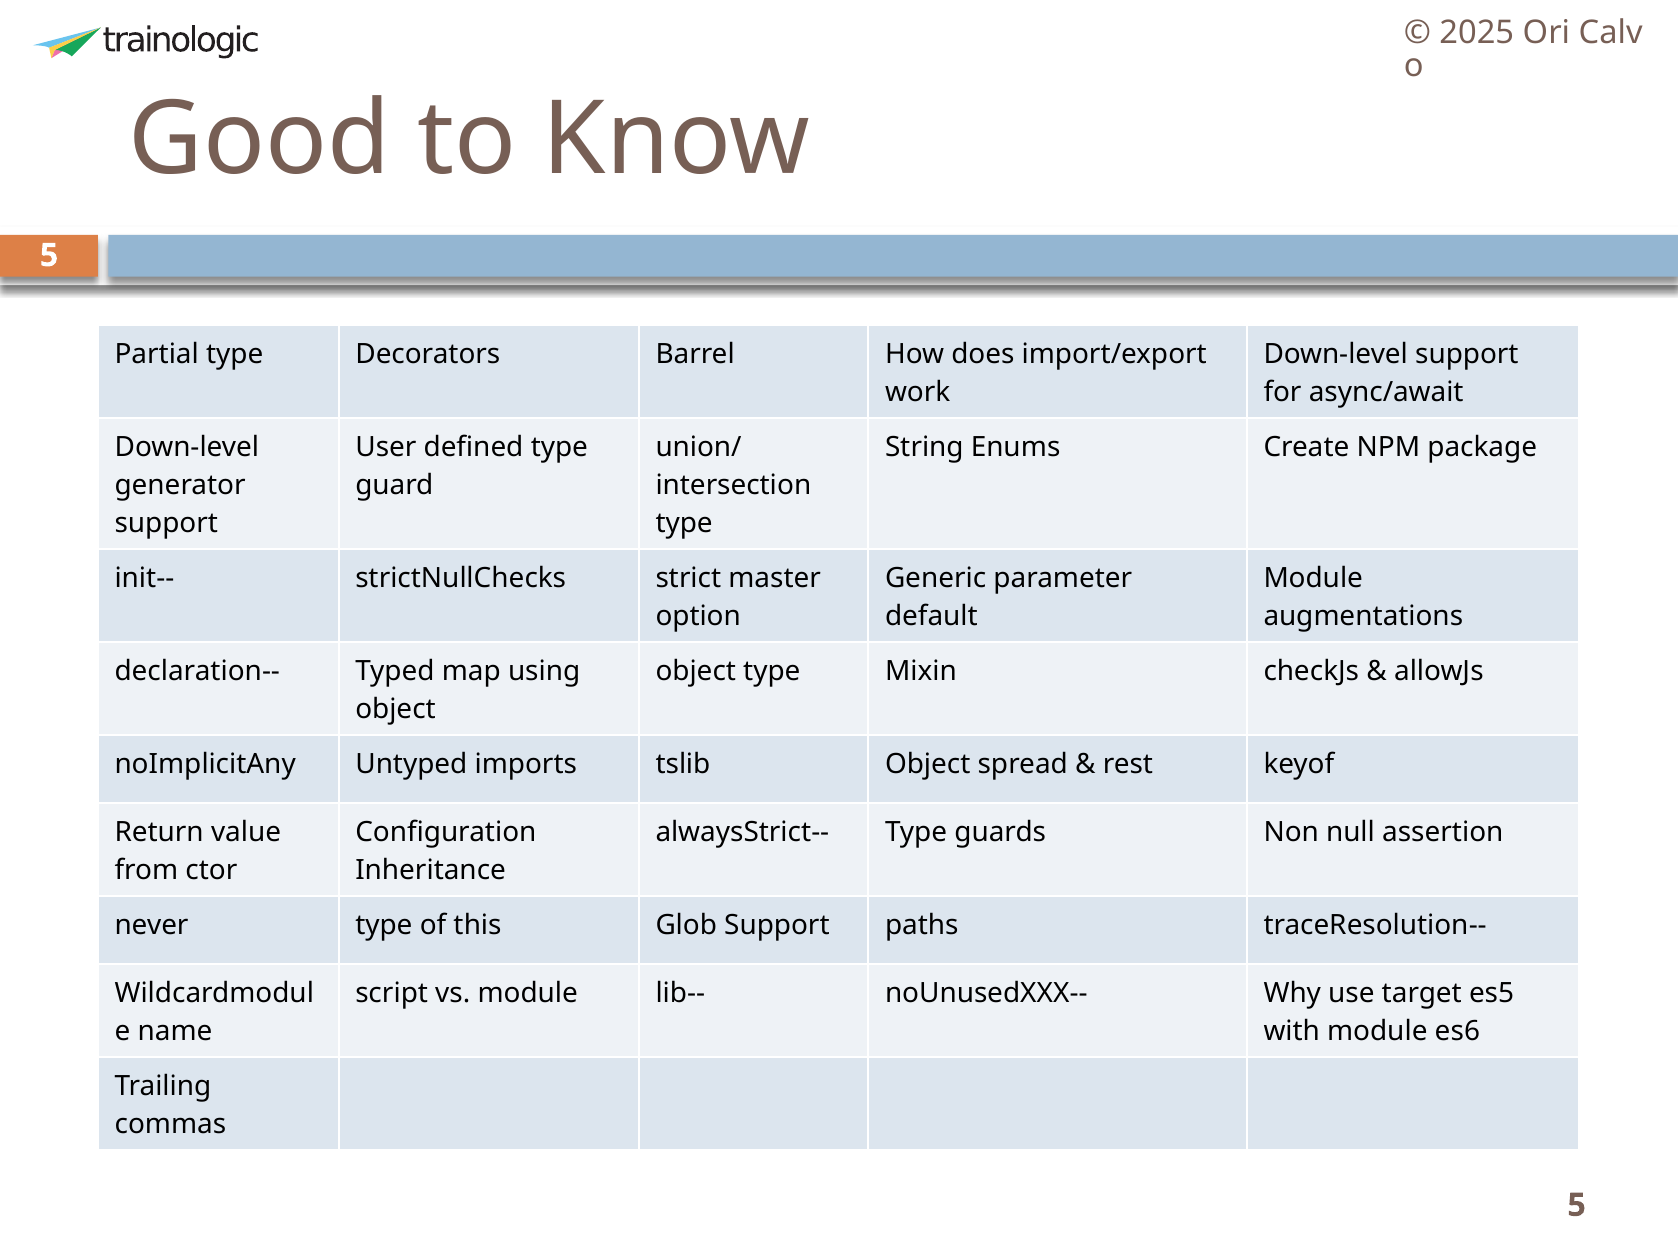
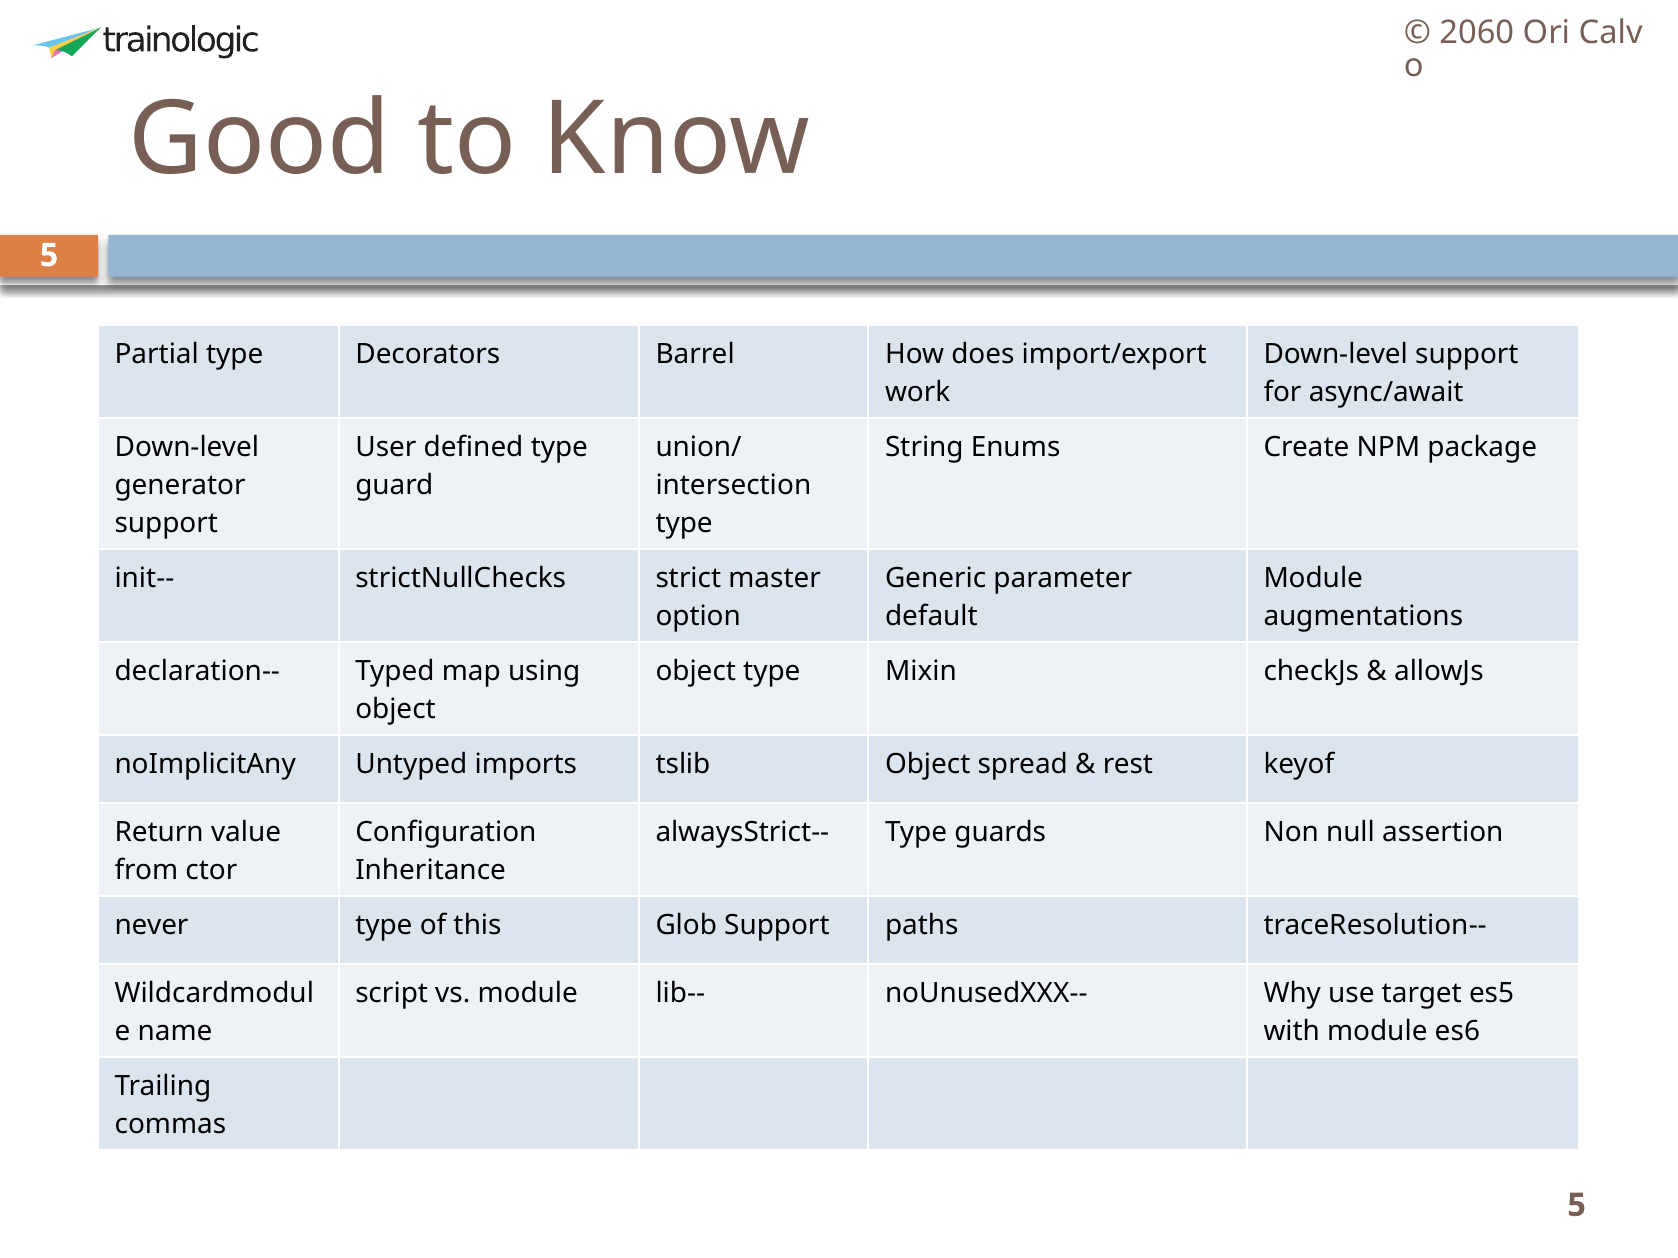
2025: 2025 -> 2060 (1477, 33)
